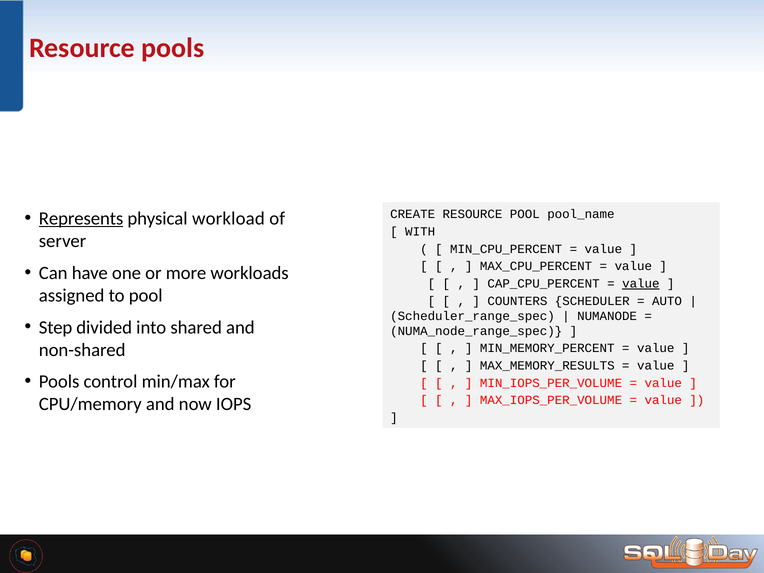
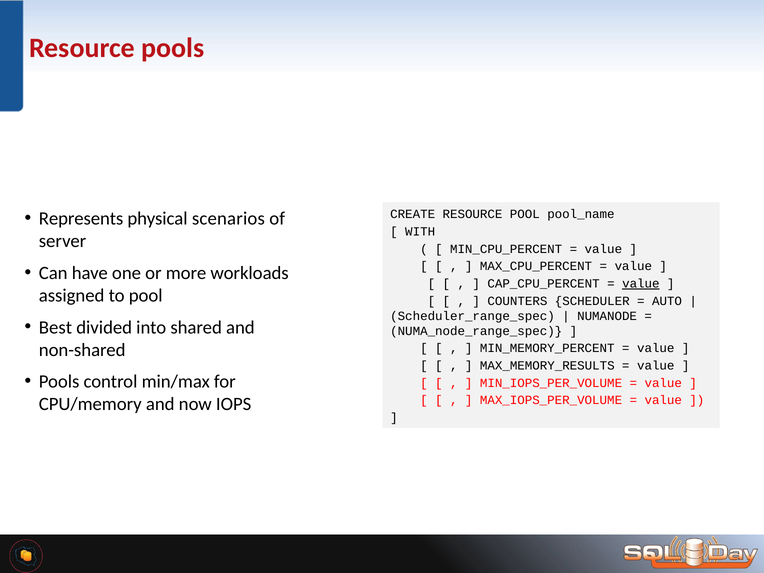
Represents underline: present -> none (81, 219)
workload: workload -> scenarios (228, 219)
Step: Step -> Best (55, 327)
